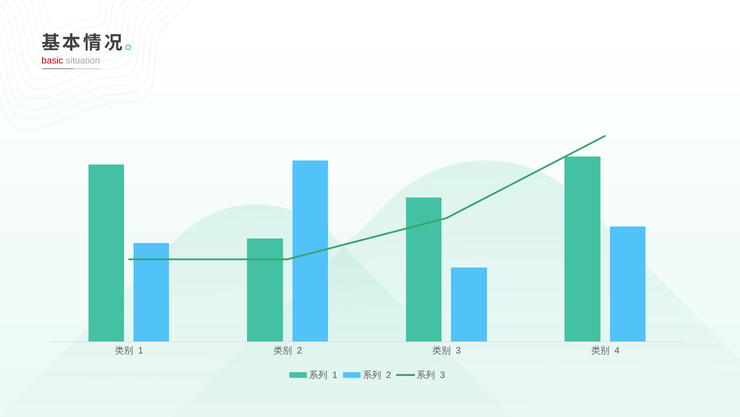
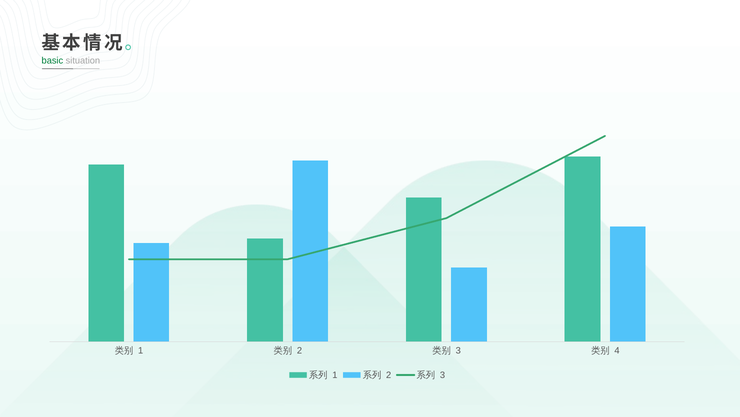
basic colour: red -> green (52, 61)
